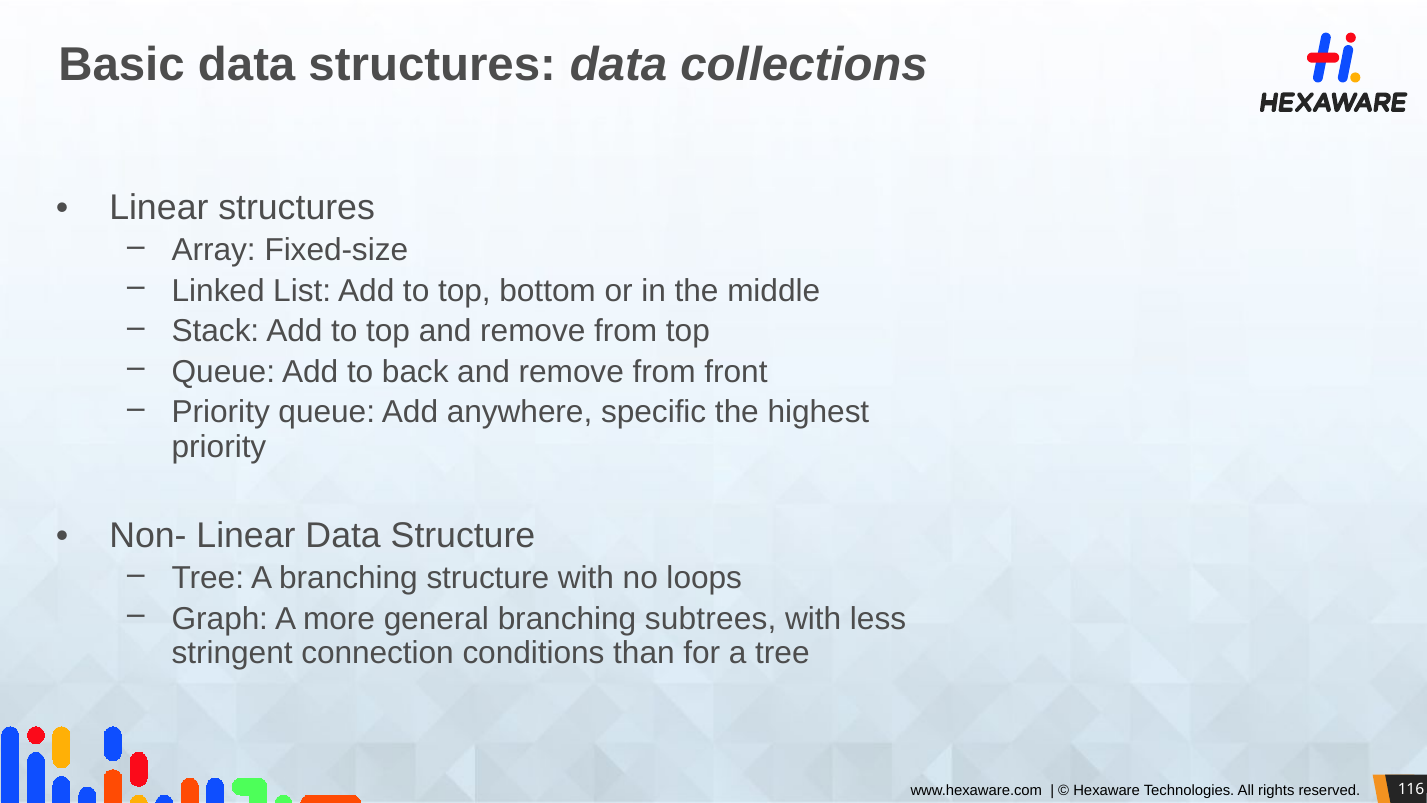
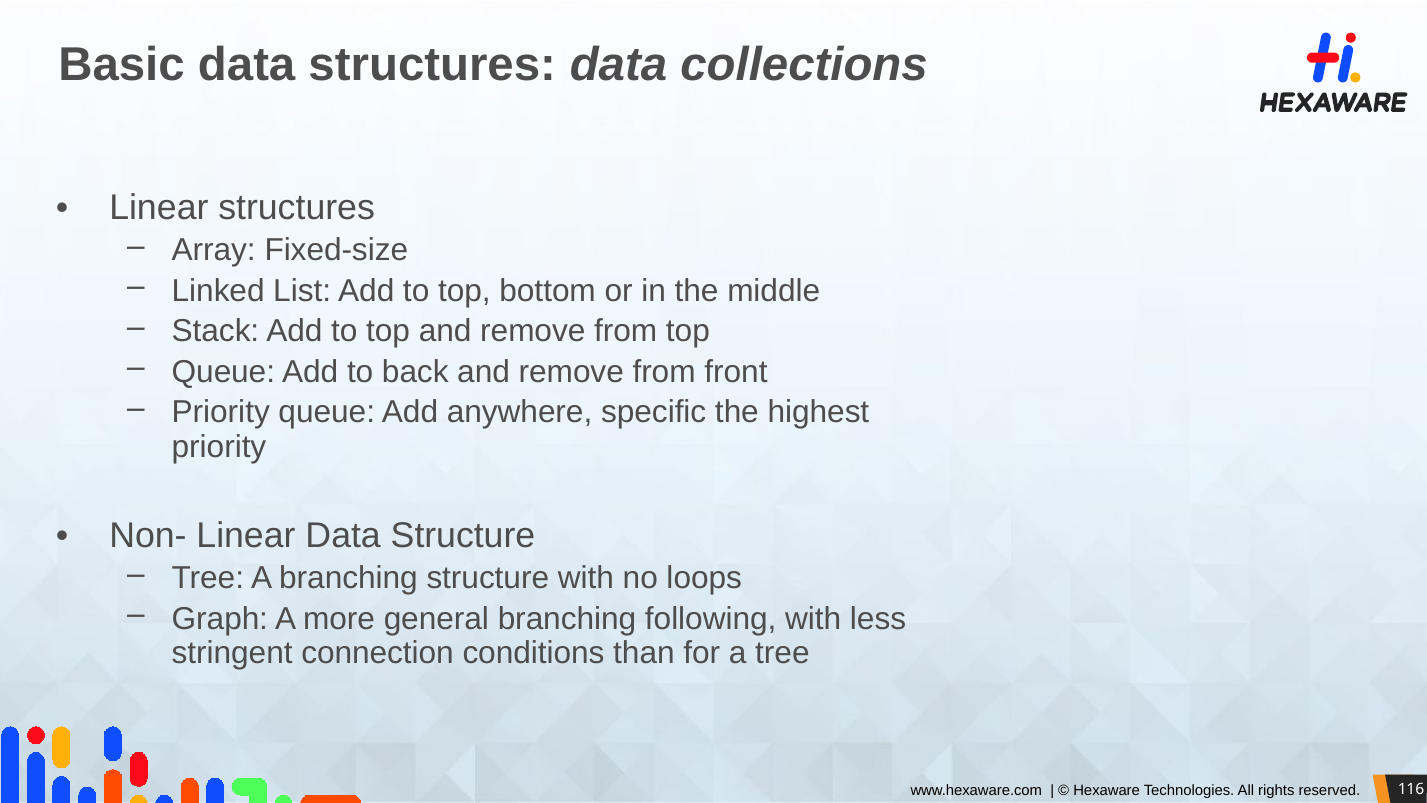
subtrees: subtrees -> following (711, 619)
